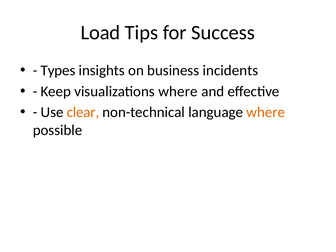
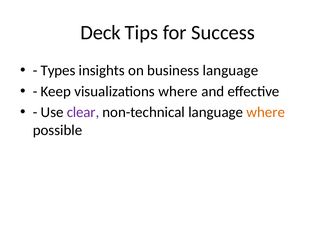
Load: Load -> Deck (100, 33)
business incidents: incidents -> language (230, 70)
clear colour: orange -> purple (83, 112)
